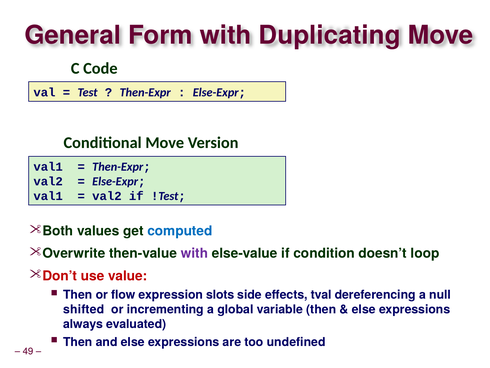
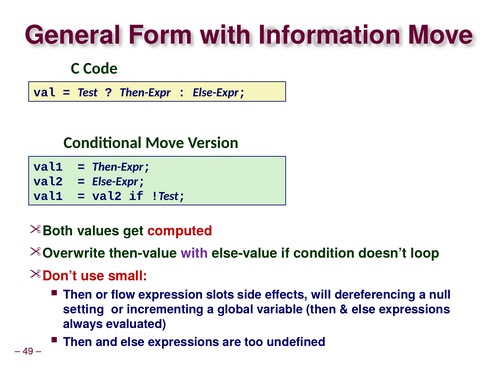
Duplicating: Duplicating -> Information (330, 35)
computed colour: blue -> red (180, 231)
value: value -> small (128, 275)
tval: tval -> will (321, 294)
shifted: shifted -> setting (84, 309)
